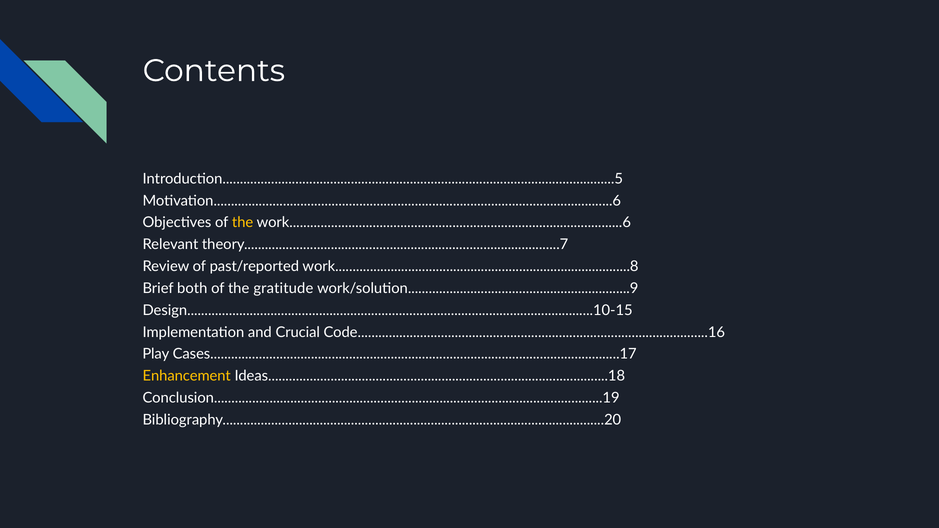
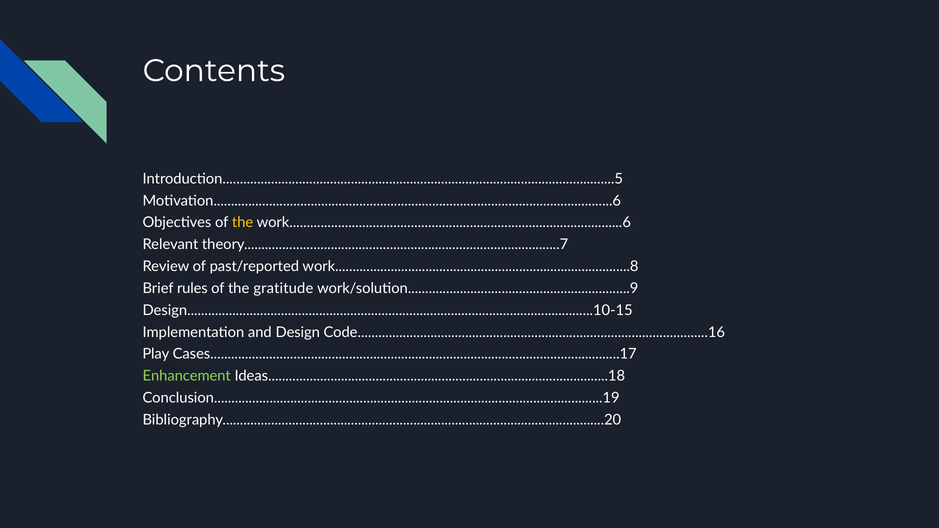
both: both -> rules (192, 288)
Crucial: Crucial -> Design (298, 332)
Enhancement colour: yellow -> light green (187, 376)
